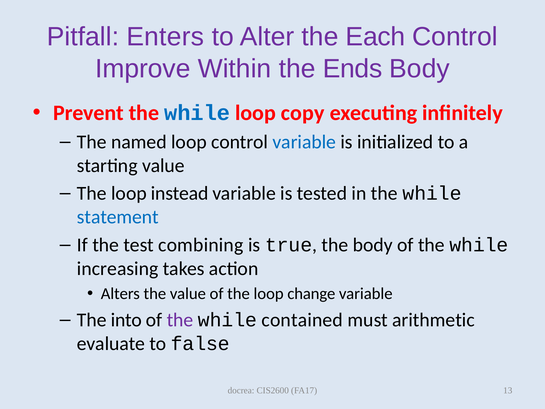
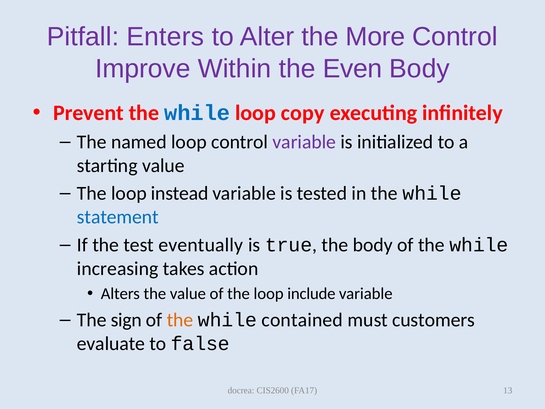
Each: Each -> More (375, 37)
Ends: Ends -> Even (353, 69)
variable colour: blue -> purple (304, 142)
combining: combining -> eventually (201, 245)
change: change -> include (311, 294)
into: into -> sign (126, 320)
the colour: purple -> orange (180, 320)
arithmetic: arithmetic -> customers (434, 320)
